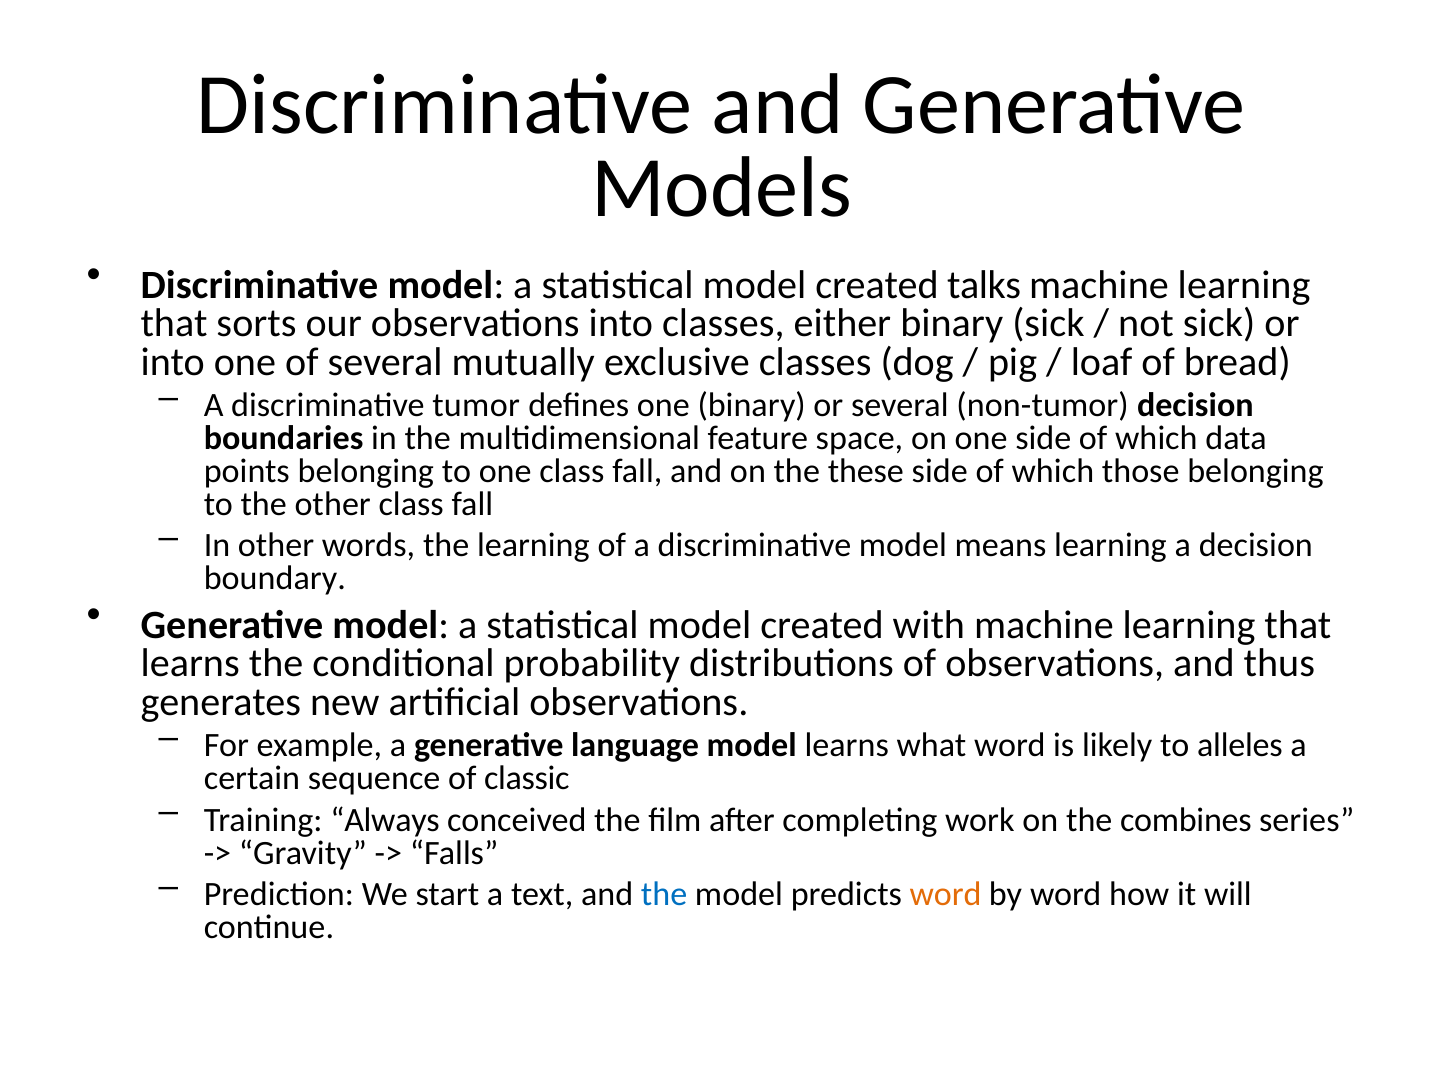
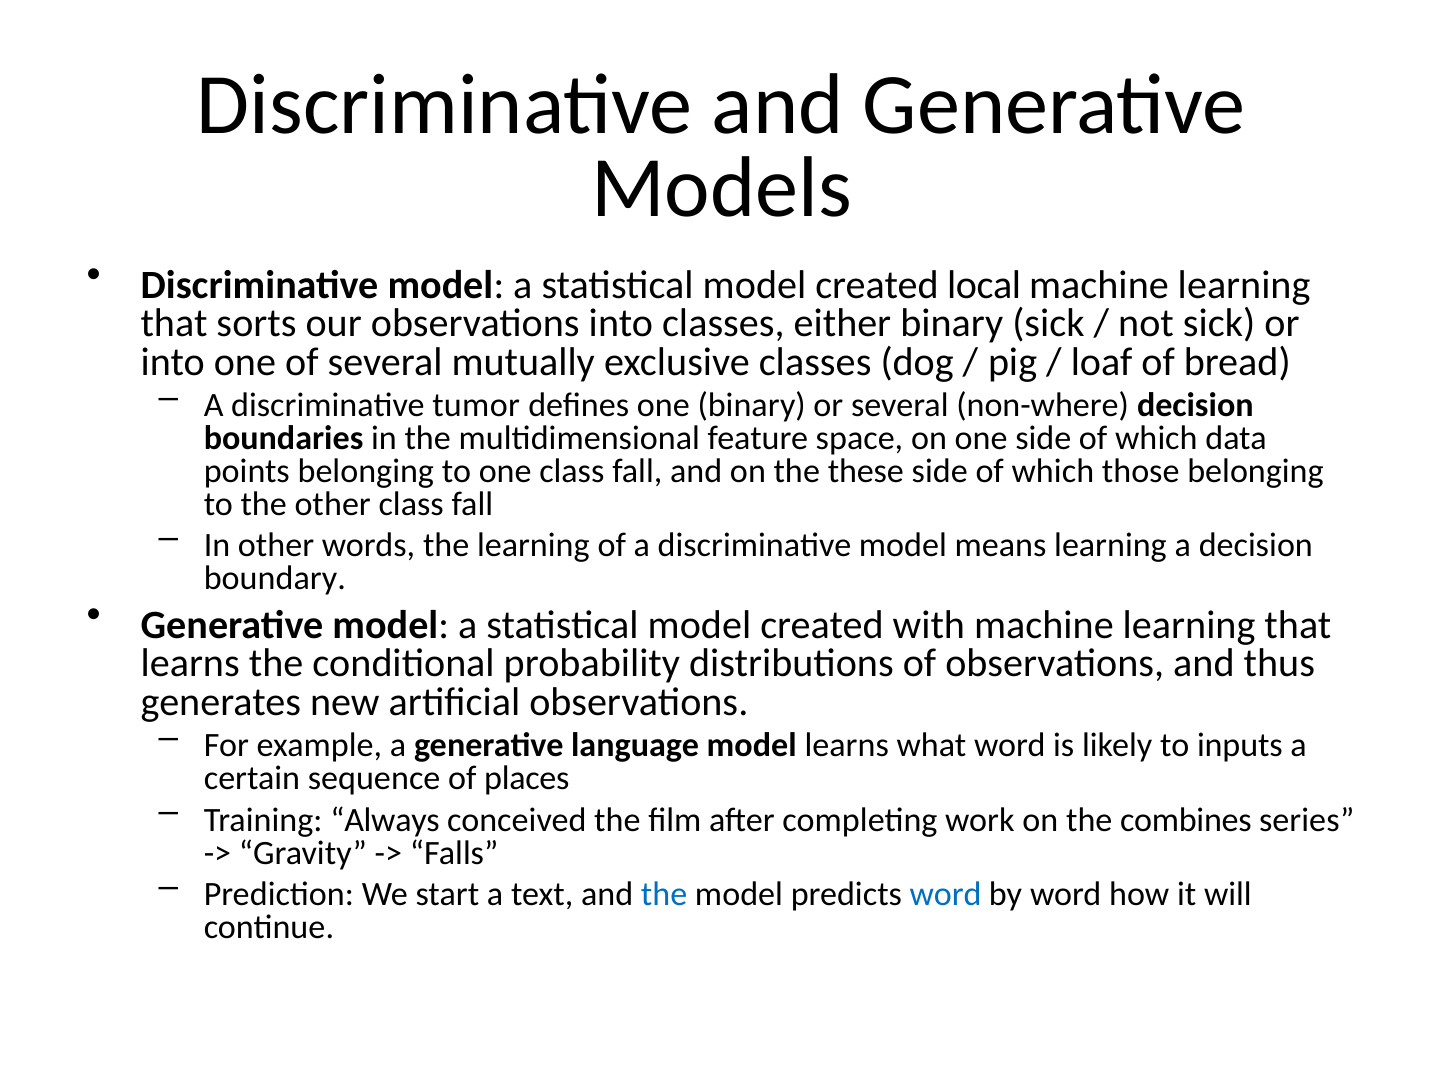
talks: talks -> local (984, 285)
non-tumor: non-tumor -> non-where (1043, 406)
alleles: alleles -> inputs (1240, 746)
classic: classic -> places (527, 779)
word colour: orange -> blue (946, 895)
